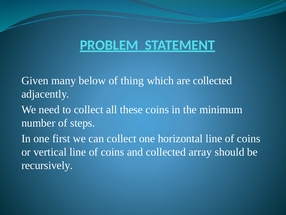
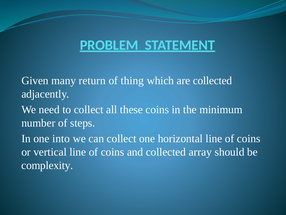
below: below -> return (92, 80)
first: first -> into (61, 138)
recursively: recursively -> complexity (47, 165)
